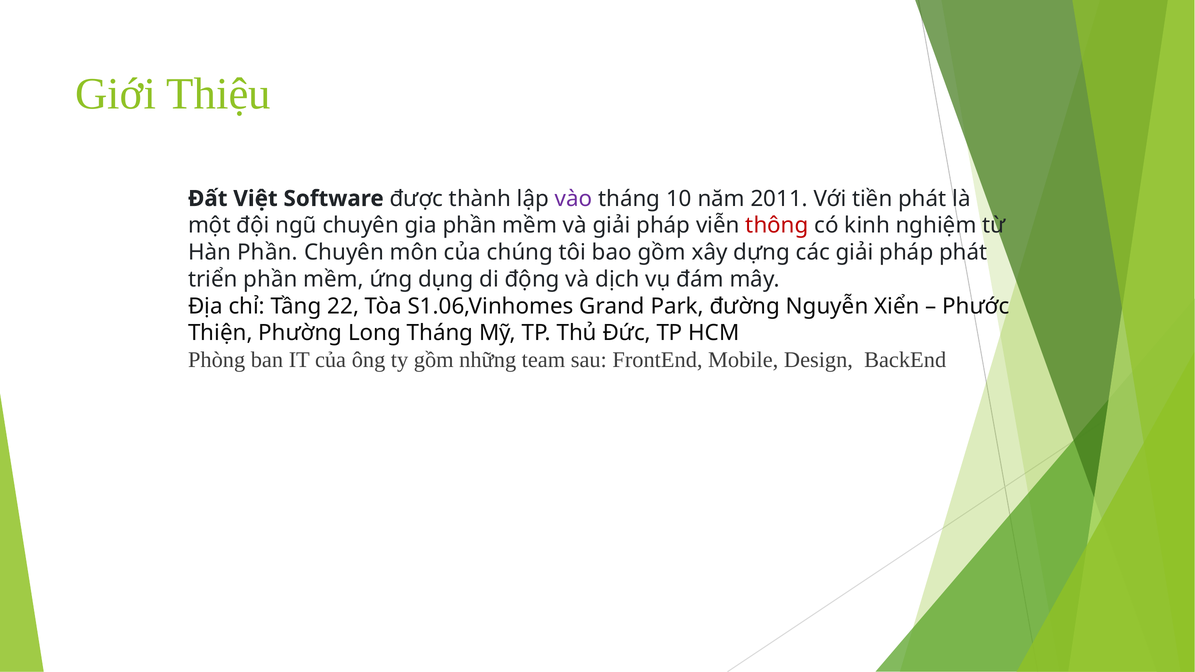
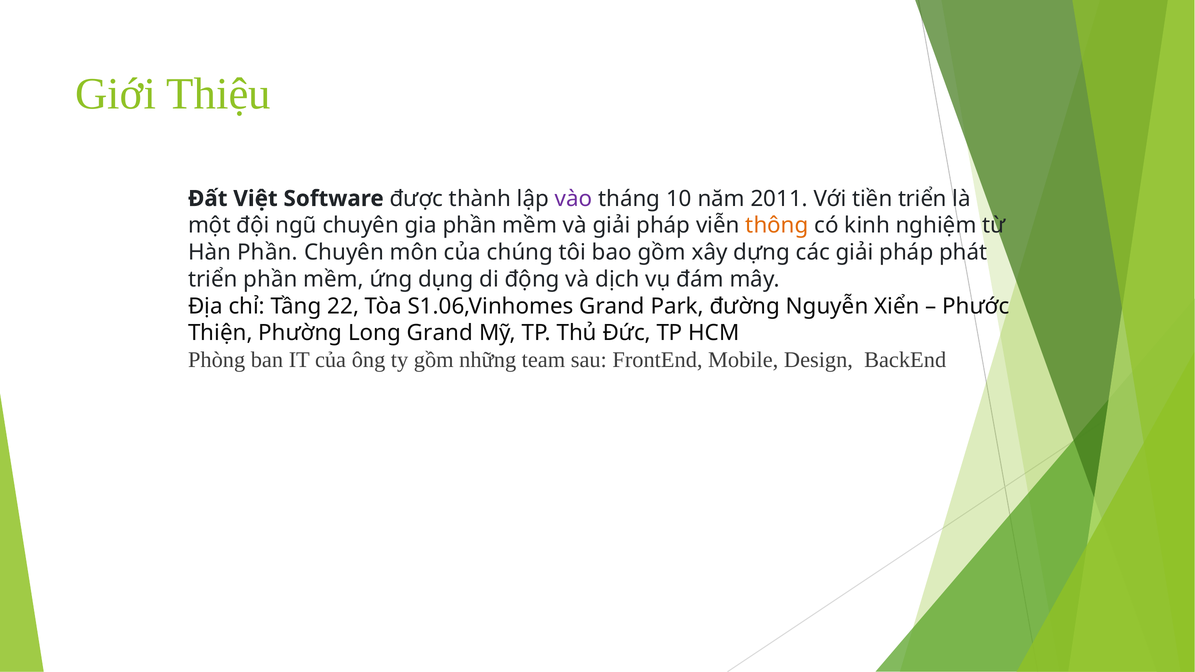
tiền phát: phát -> triển (922, 199)
thông colour: red -> orange (777, 226)
Long Tháng: Tháng -> Grand (440, 333)
